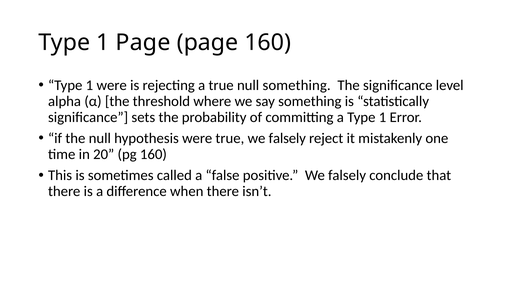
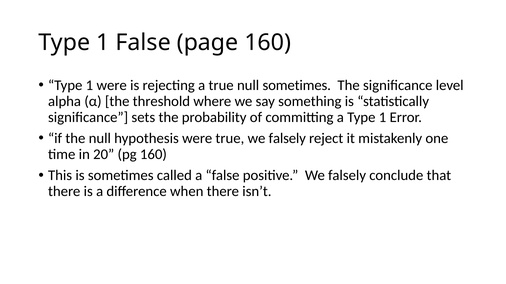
1 Page: Page -> False (143, 43)
null something: something -> sometimes (297, 86)
